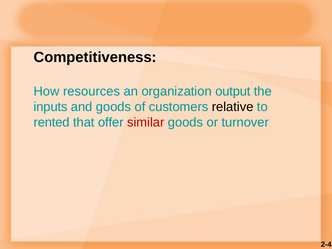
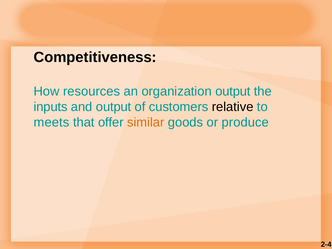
and goods: goods -> output (114, 107)
rented: rented -> meets (52, 122)
similar colour: red -> orange (146, 122)
turnover: turnover -> produce (245, 122)
